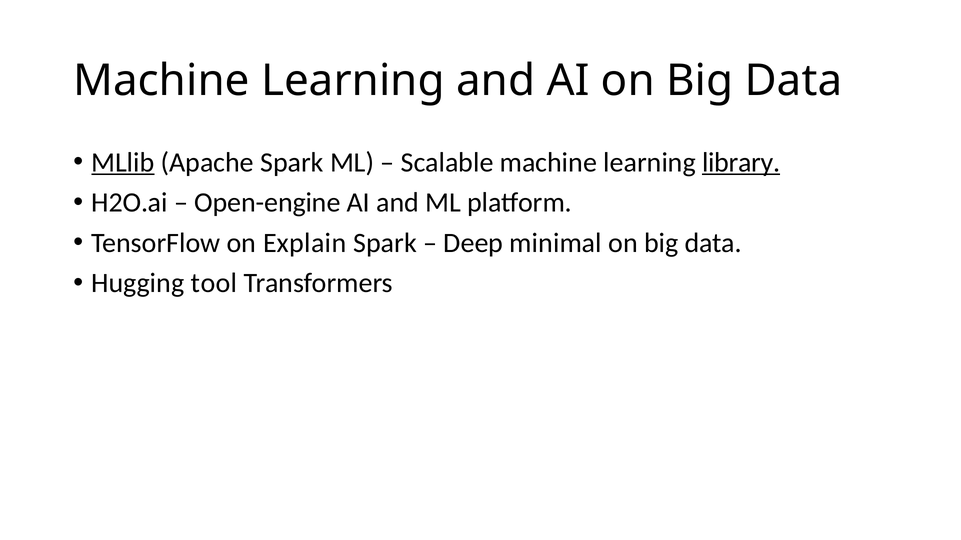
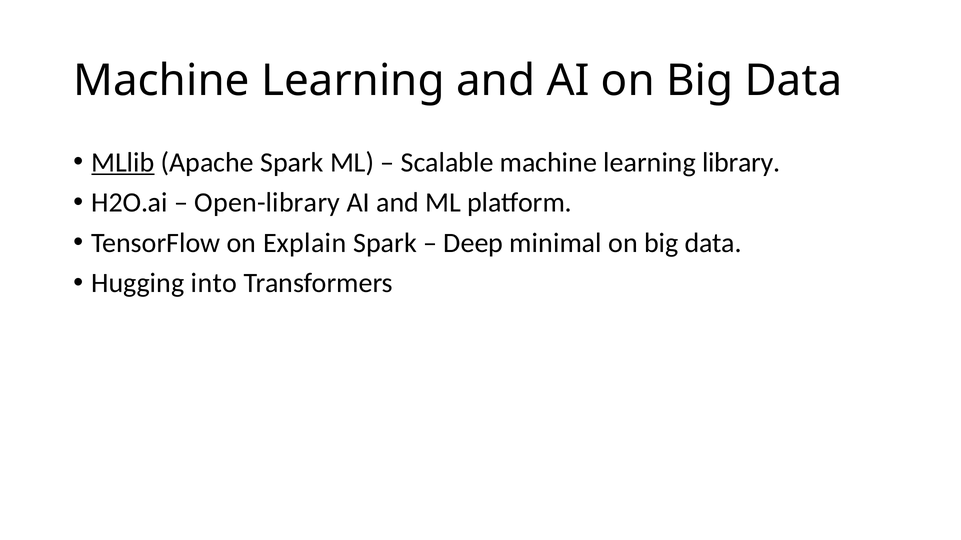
library underline: present -> none (741, 162)
Open-engine: Open-engine -> Open-library (267, 203)
tool: tool -> into (214, 283)
